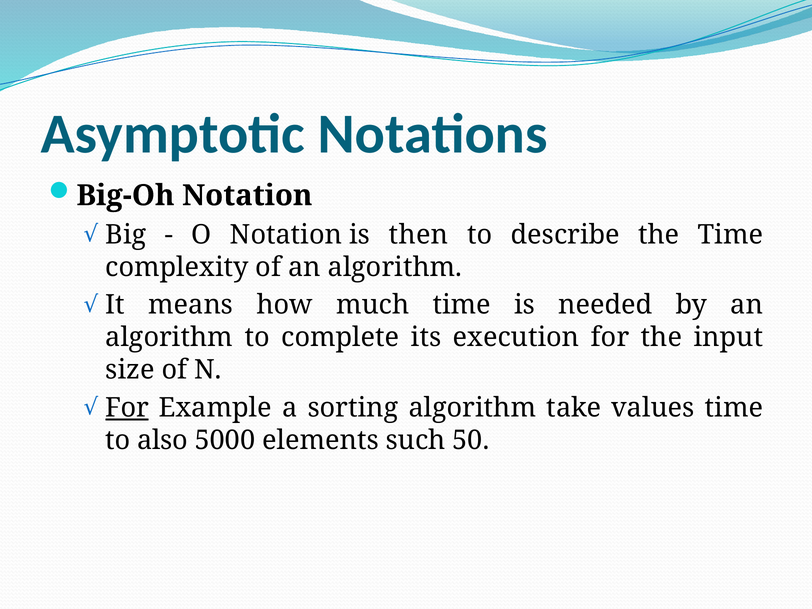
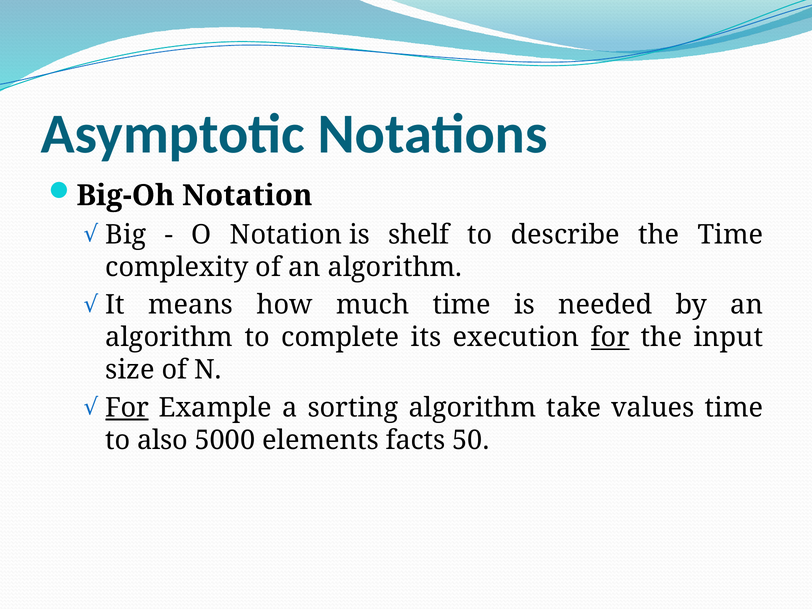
then: then -> shelf (419, 235)
for underline: none -> present (610, 338)
such: such -> facts (416, 440)
